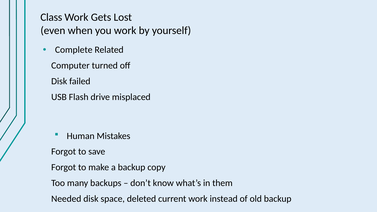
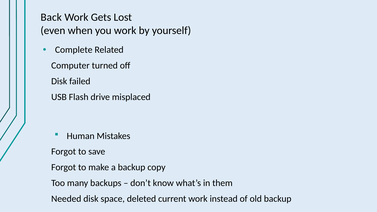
Class: Class -> Back (51, 17)
